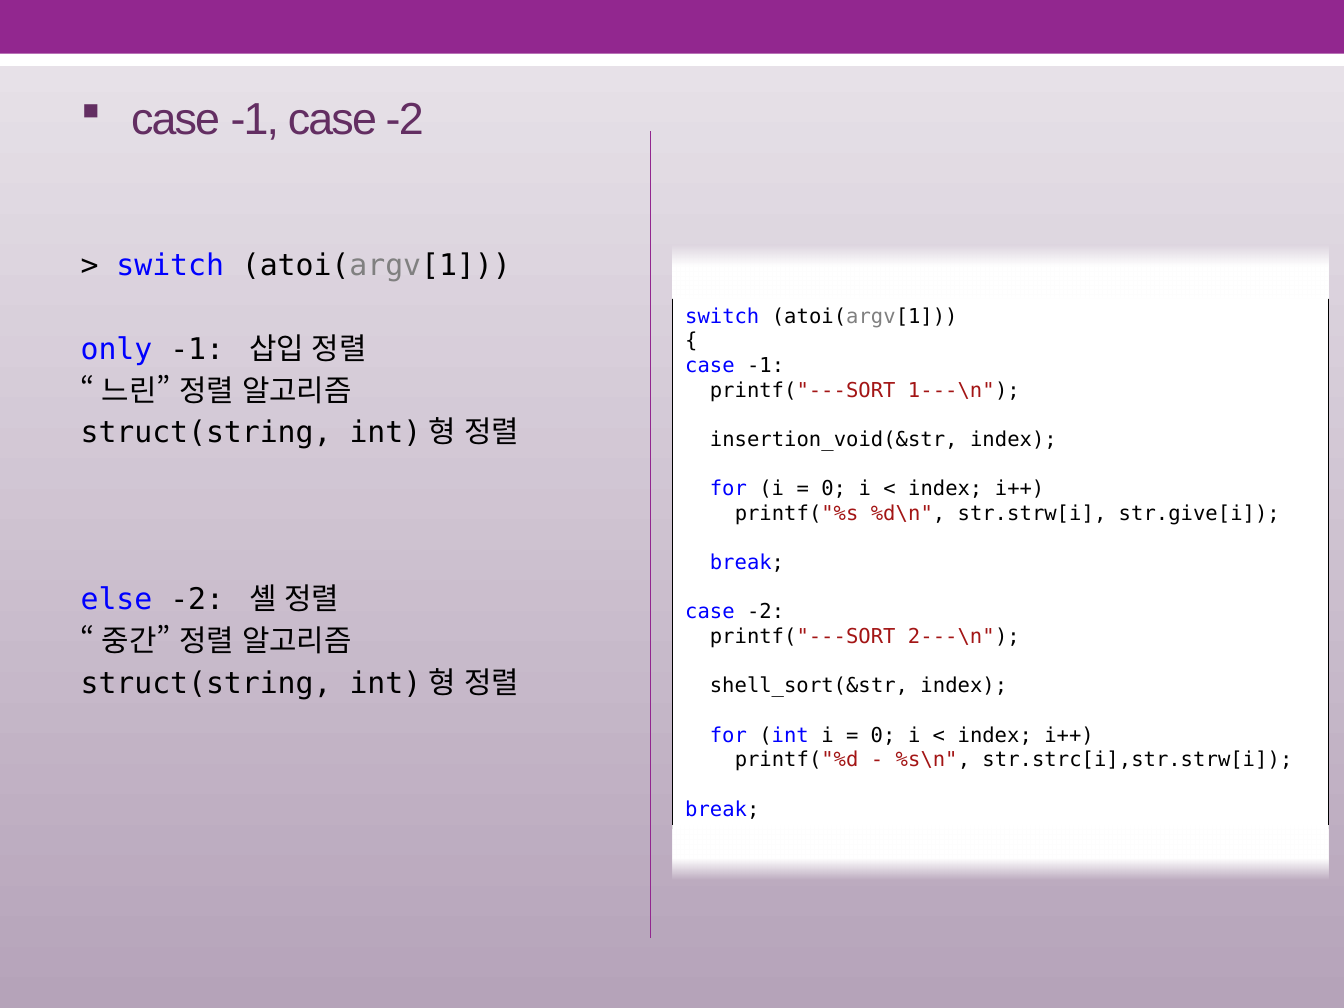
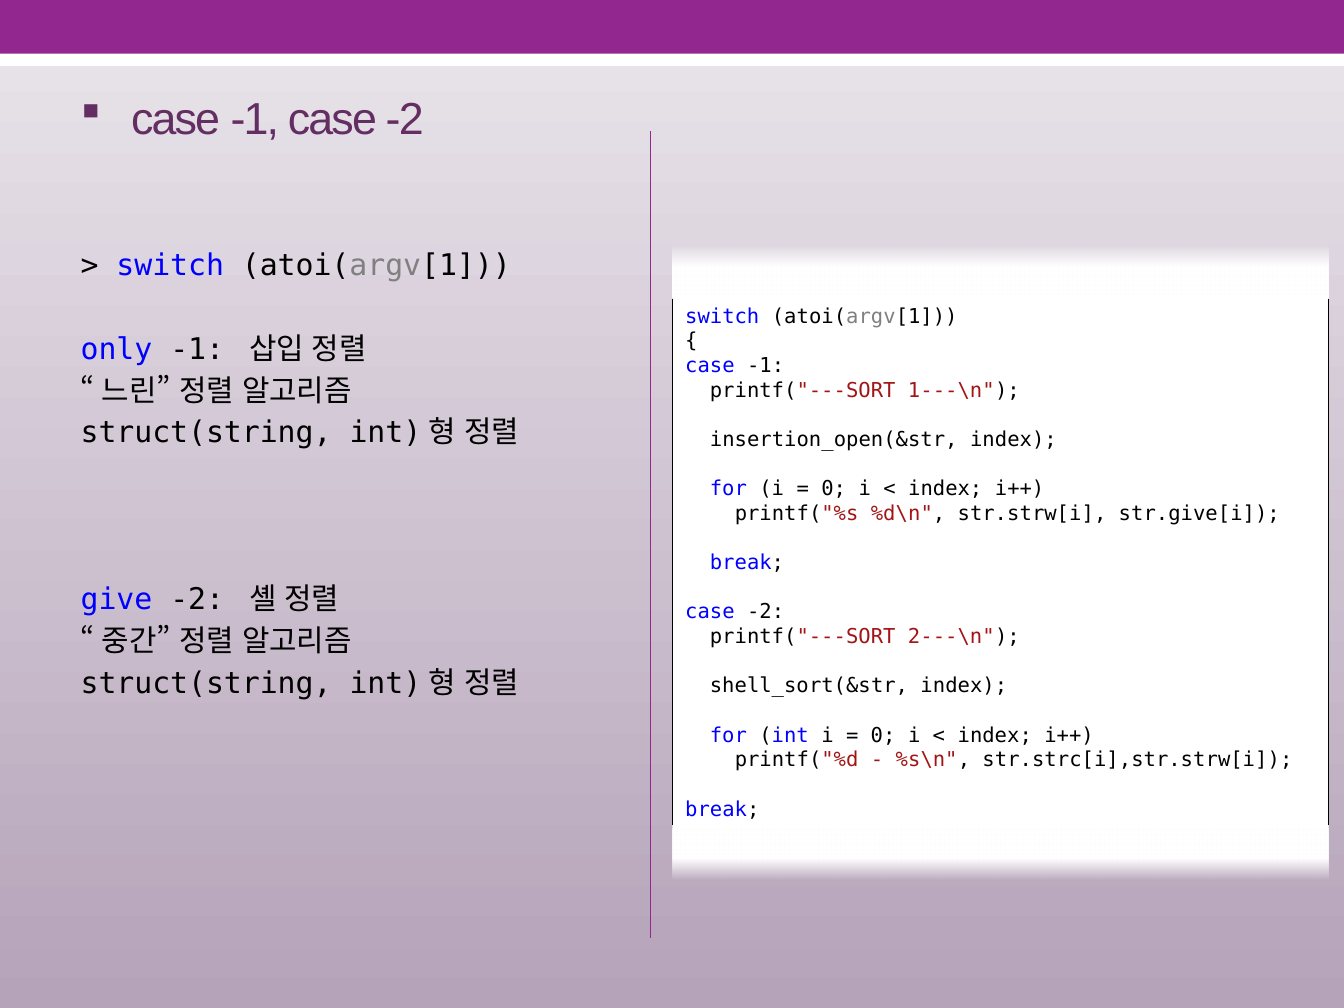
insertion_void(&str: insertion_void(&str -> insertion_open(&str (834, 440)
else: else -> give (117, 600)
